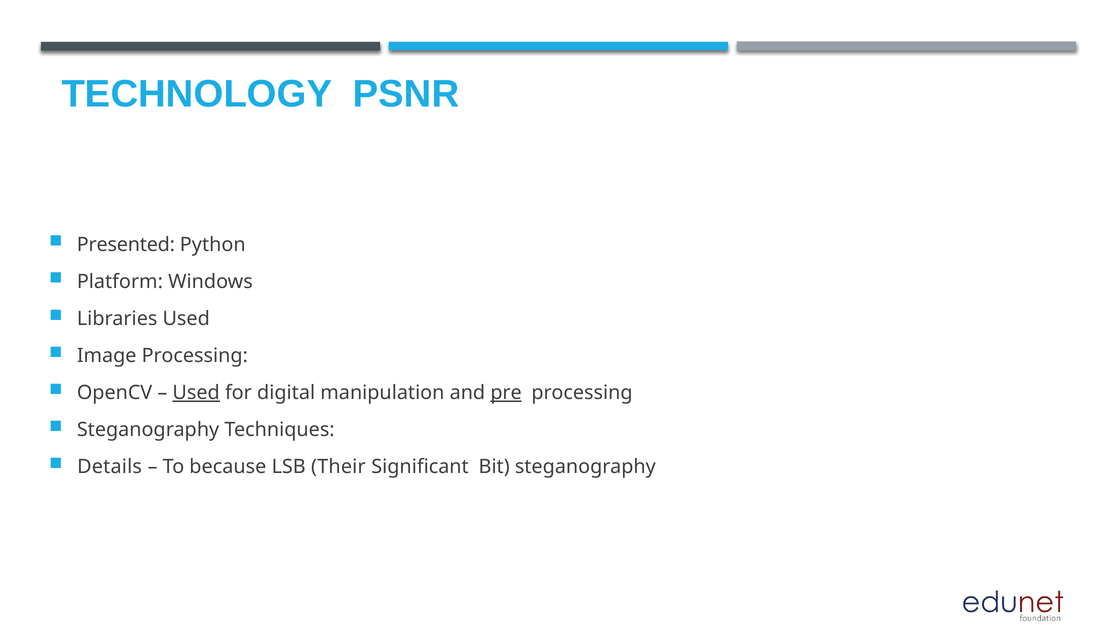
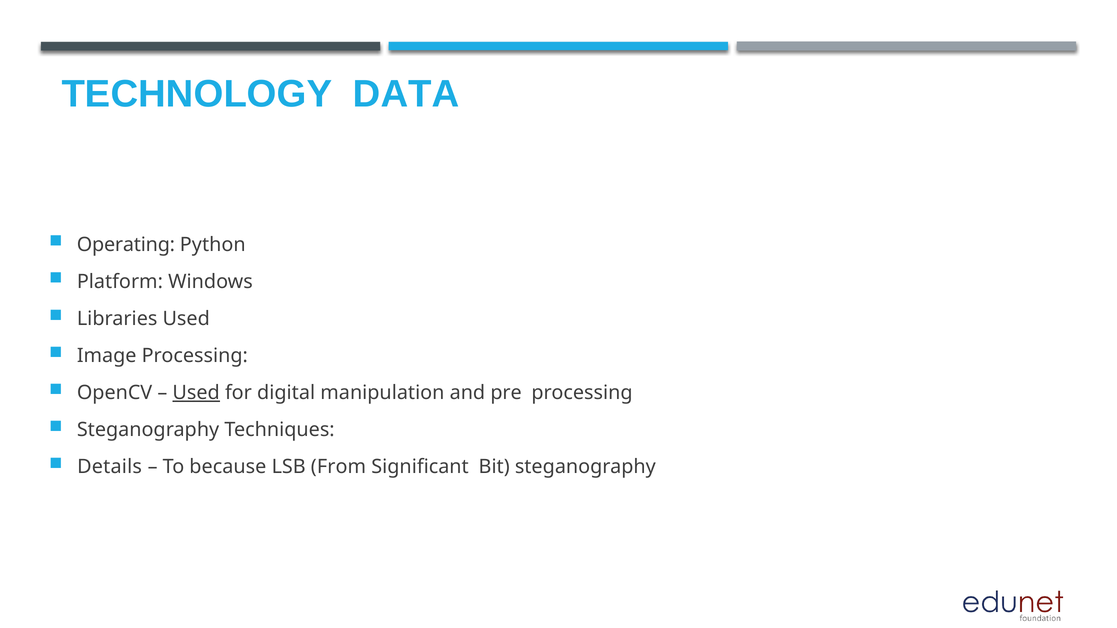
PSNR: PSNR -> DATA (406, 94)
Presented: Presented -> Operating (126, 245)
pre underline: present -> none (506, 393)
Their: Their -> From (338, 467)
